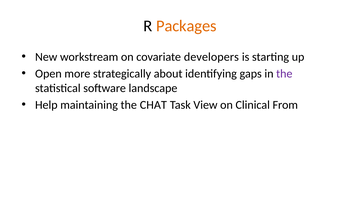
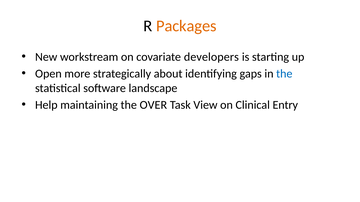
the colour: purple -> blue (284, 74)
CHAT: CHAT -> OVER (153, 105)
From: From -> Entry (285, 105)
